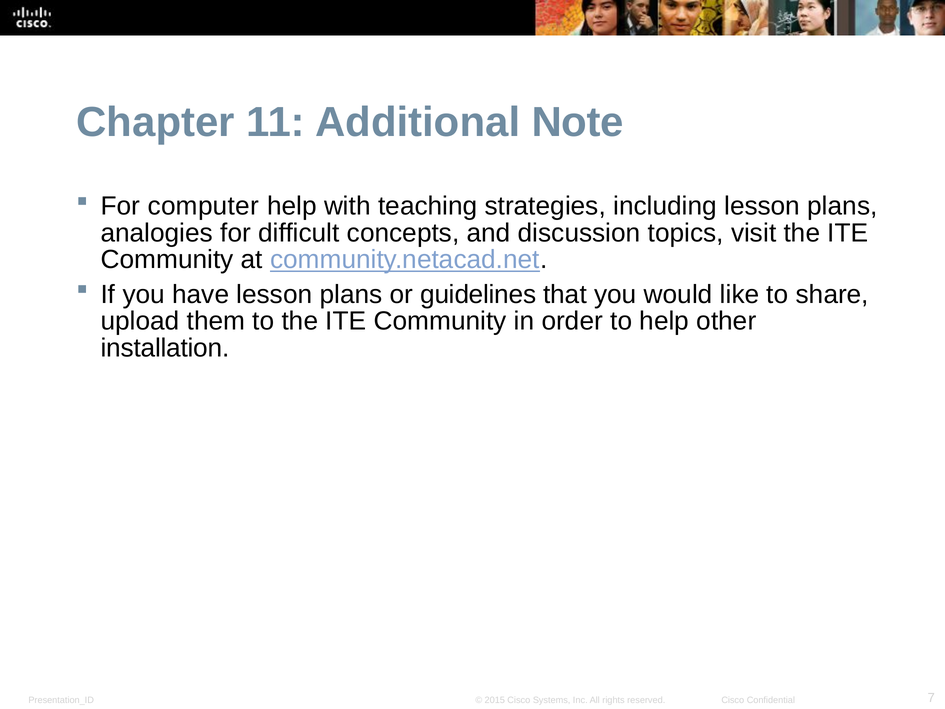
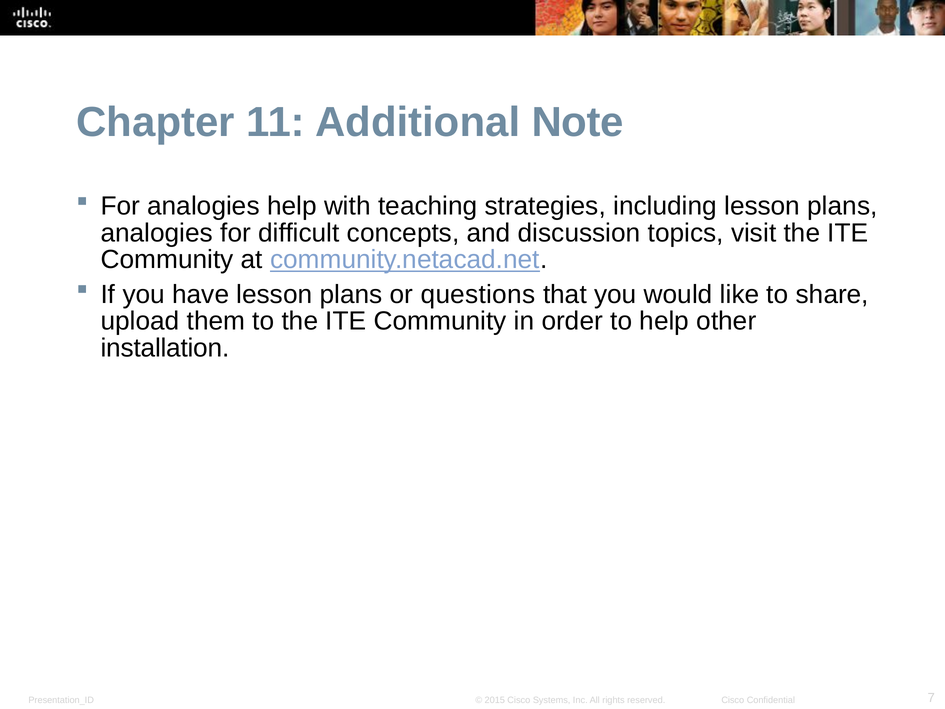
For computer: computer -> analogies (203, 206)
guidelines: guidelines -> questions (478, 294)
